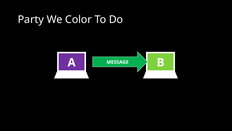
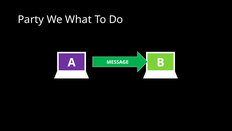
Color: Color -> What (78, 19)
